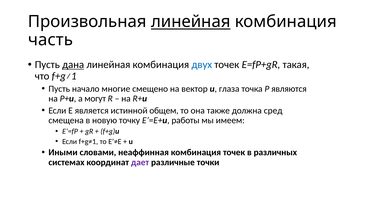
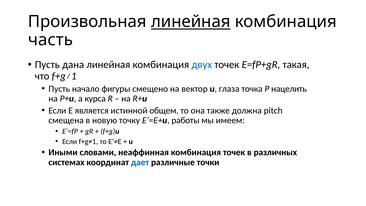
дана underline: present -> none (73, 65)
многие: многие -> фигуры (116, 89)
являются: являются -> нацелить (289, 89)
могут: могут -> курса (95, 99)
сред: сред -> pitch (273, 110)
дает colour: purple -> blue (140, 162)
